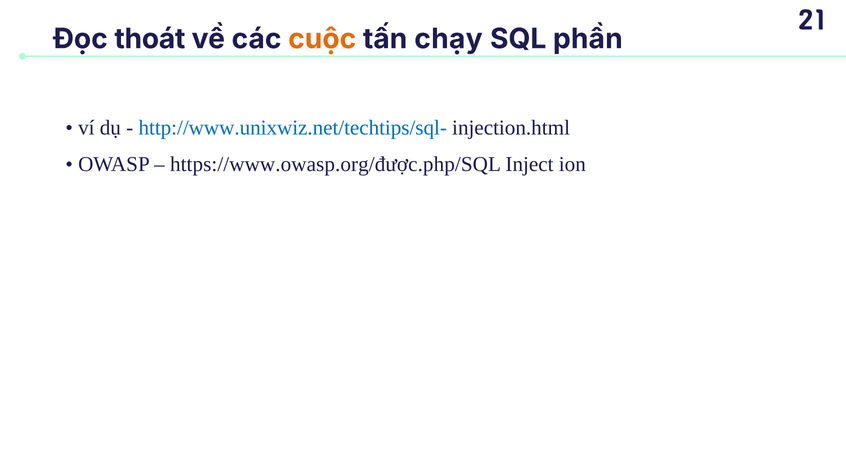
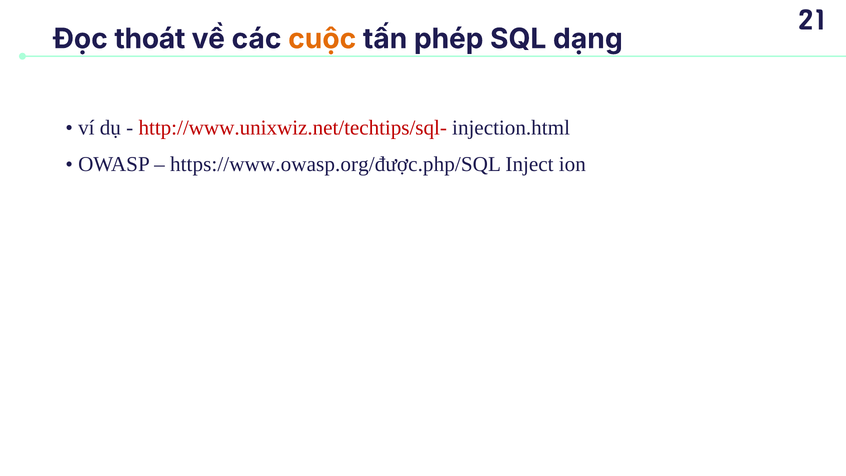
chạy: chạy -> phép (449, 39)
phần: phần -> dạng (588, 39)
http://www.unixwiz.net/techtips/sql- colour: blue -> red (293, 128)
